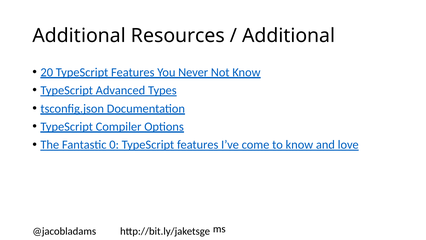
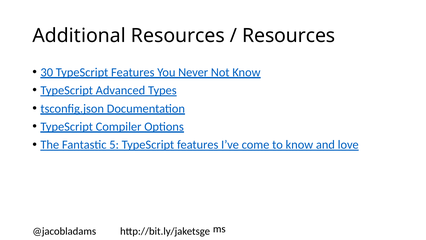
Additional: Additional -> Resources (289, 36)
20: 20 -> 30 (47, 72)
0: 0 -> 5 (114, 145)
